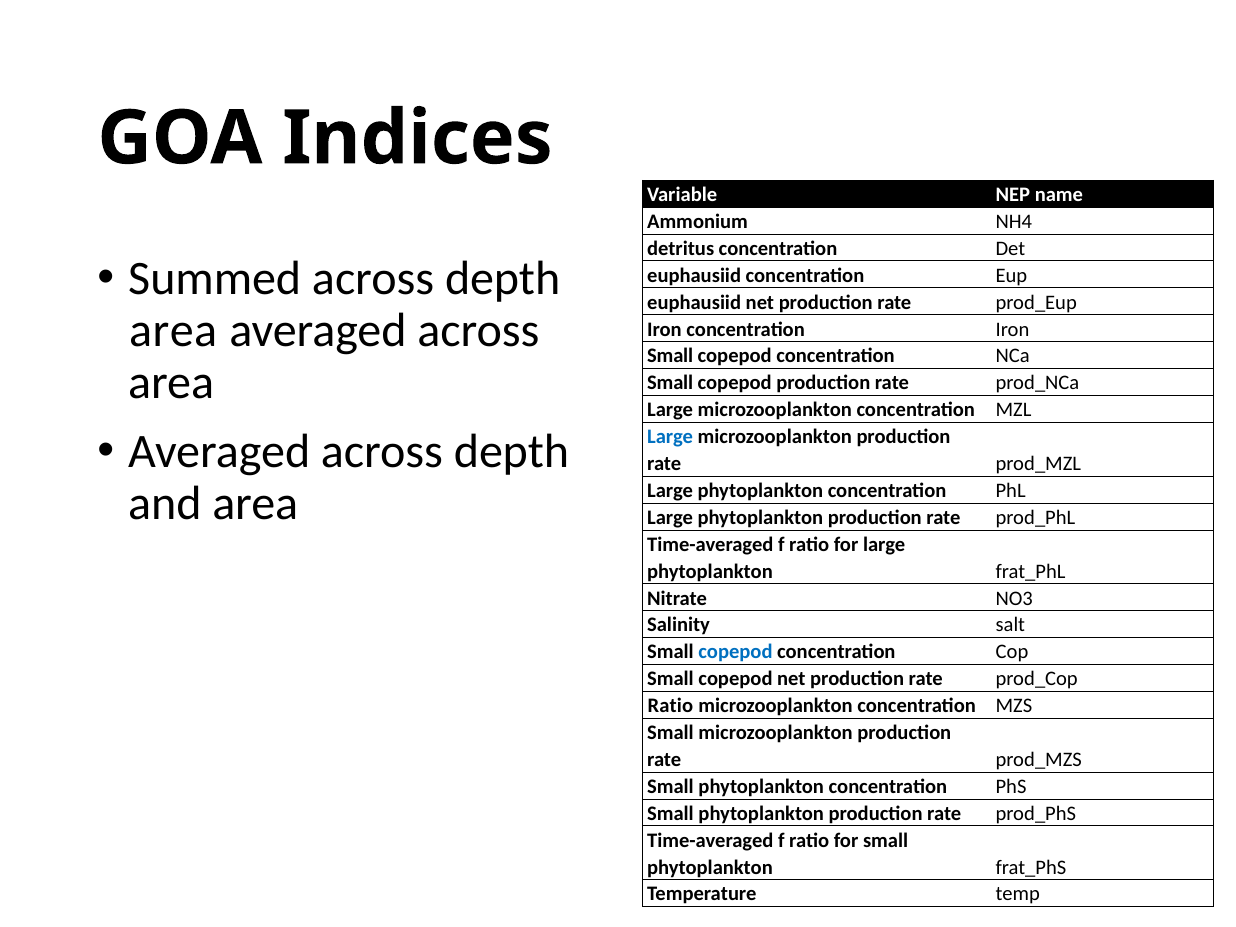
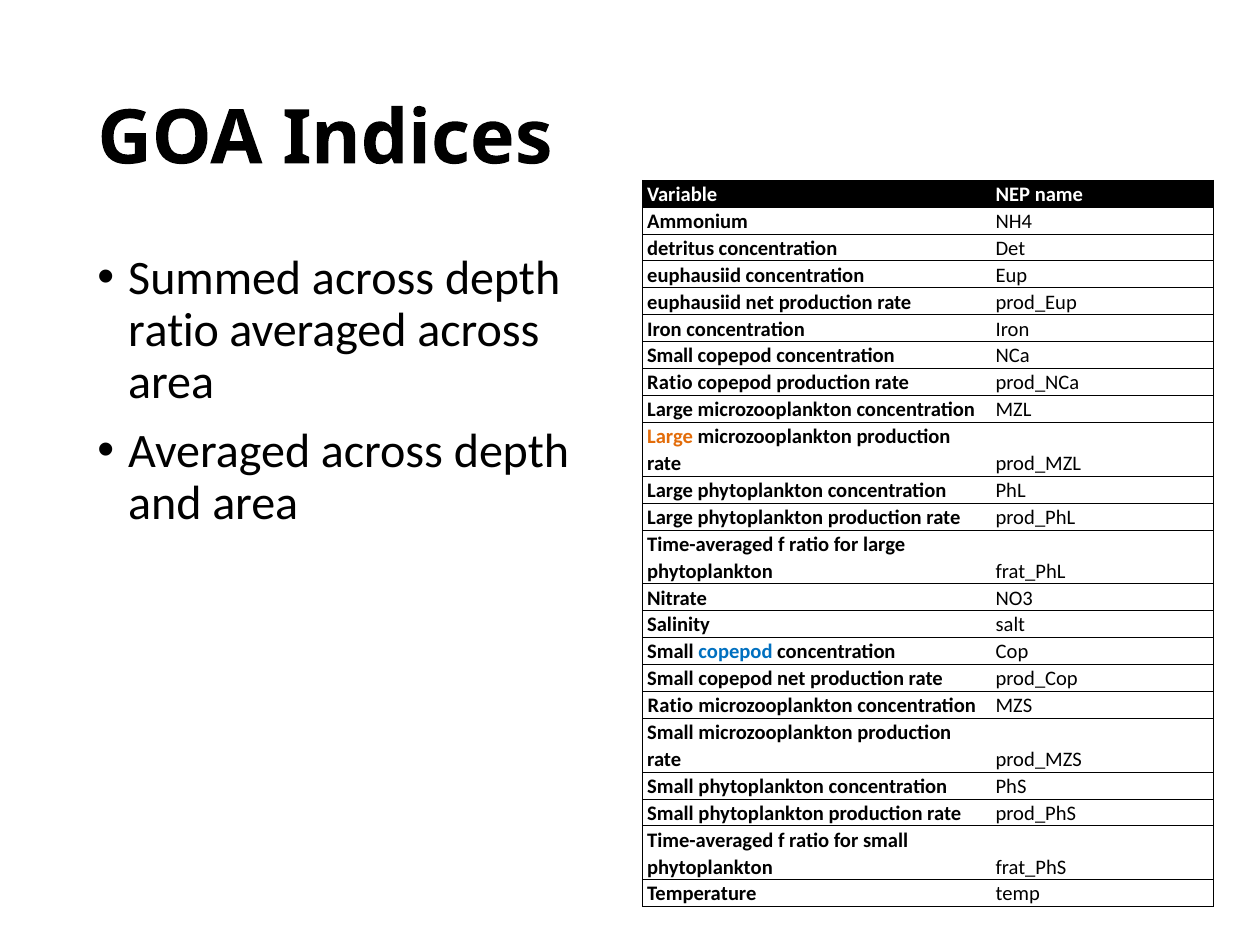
area: area -> ratio (174, 331)
Small: Small -> Ratio (670, 383)
Large colour: blue -> orange (670, 437)
